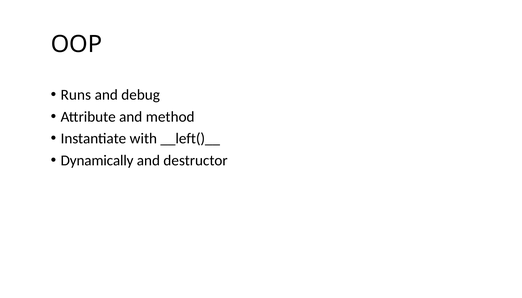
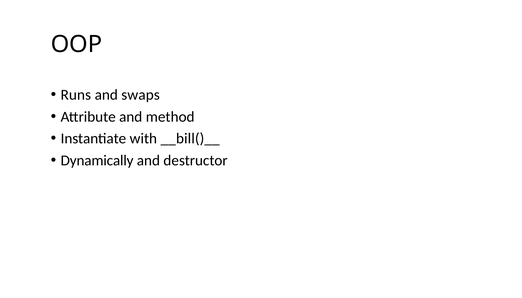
debug: debug -> swaps (141, 95)
__left()__: __left()__ -> __bill()__ (190, 139)
